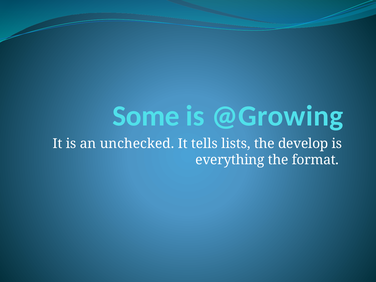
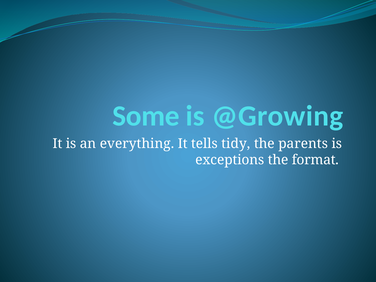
unchecked: unchecked -> everything (137, 144)
lists: lists -> tidy (236, 144)
develop: develop -> parents (303, 144)
everything: everything -> exceptions (230, 160)
